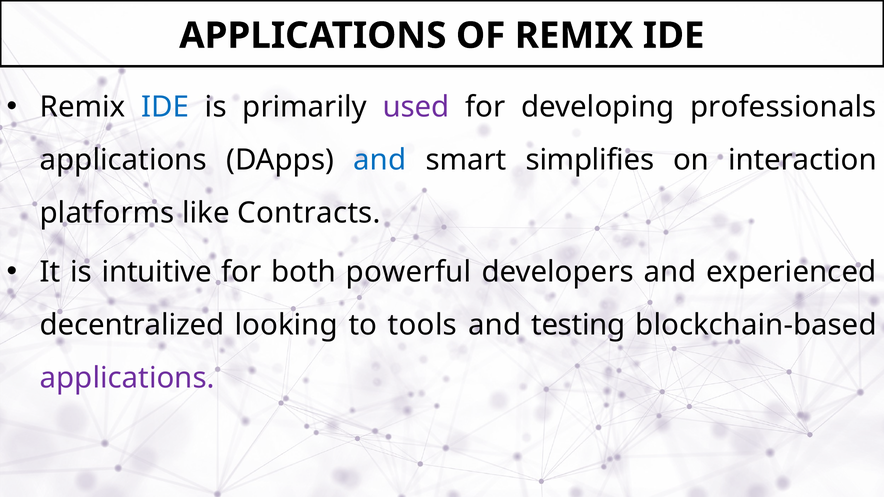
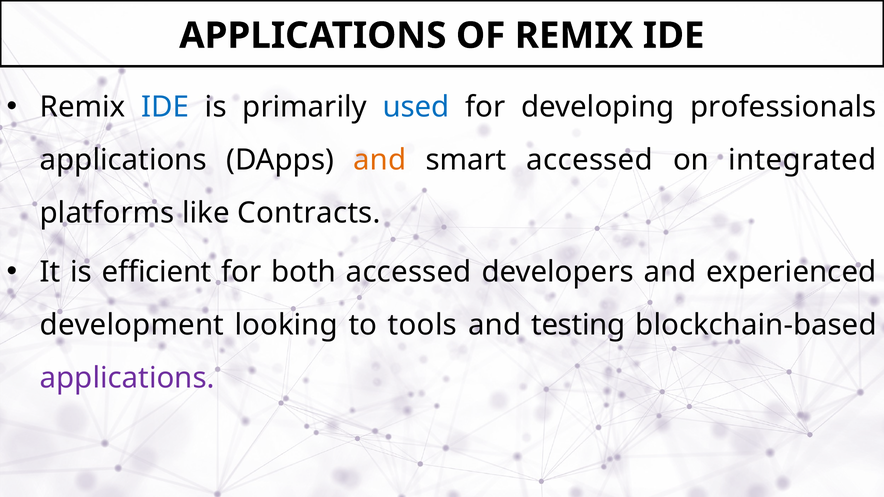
used colour: purple -> blue (416, 107)
and colour: blue -> orange (380, 160)
smart simplifies: simplifies -> accessed (590, 160)
interaction: interaction -> integrated (802, 160)
intuitive: intuitive -> efficient (157, 272)
both powerful: powerful -> accessed (409, 272)
decentralized: decentralized -> development (132, 325)
